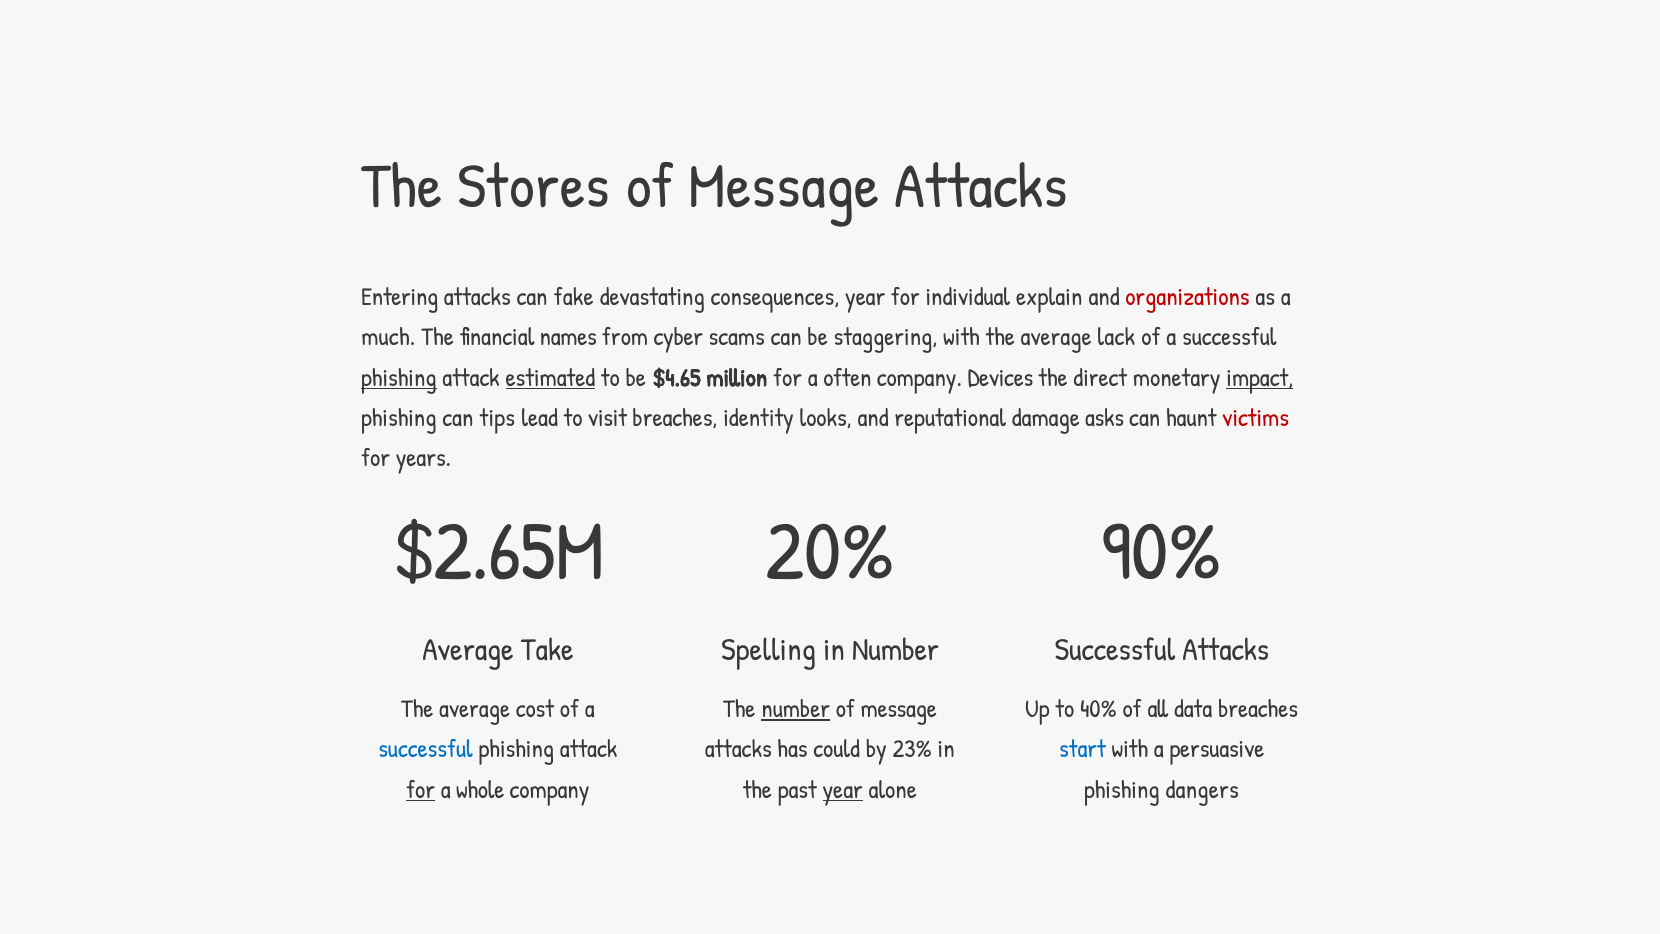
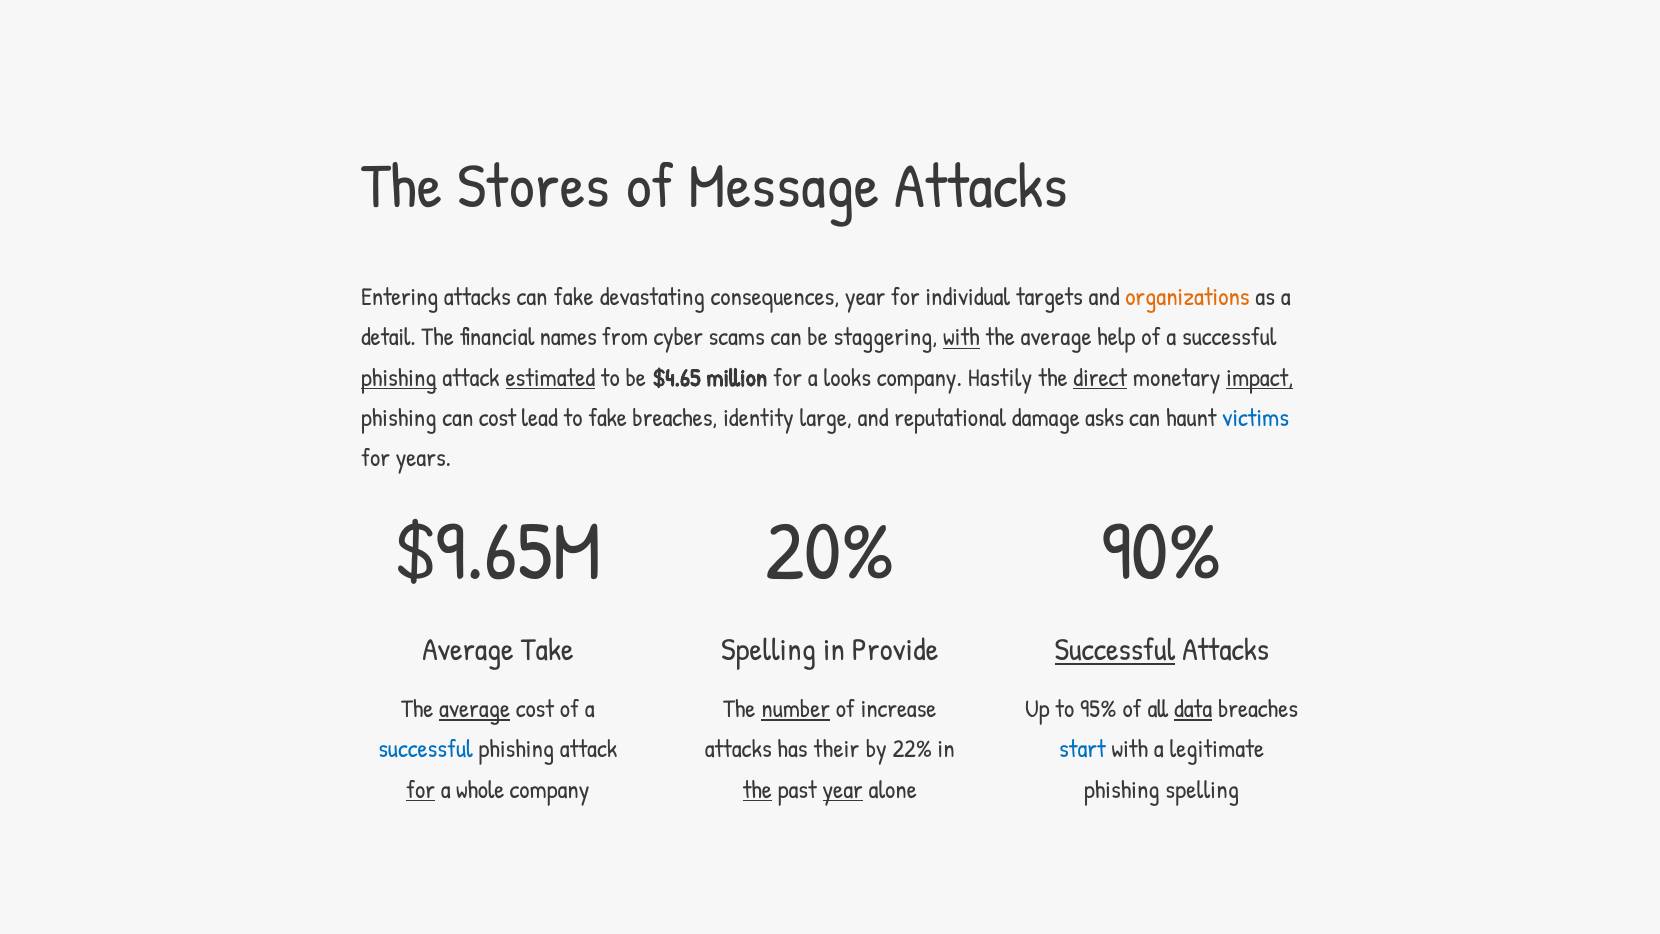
explain: explain -> targets (1049, 297)
organizations colour: red -> orange (1187, 297)
much: much -> detail (388, 337)
with underline: none -> present (961, 337)
lack: lack -> help (1116, 337)
often: often -> looks (847, 378)
Devices: Devices -> Hastily (1000, 378)
direct underline: none -> present (1100, 378)
can tips: tips -> cost (498, 418)
to visit: visit -> fake (608, 418)
looks: looks -> large (826, 418)
victims colour: red -> blue (1256, 418)
$2.65M: $2.65M -> $9.65M (498, 552)
in Number: Number -> Provide (895, 650)
Successful underline: none -> present (1115, 650)
average underline: none -> present (475, 709)
message: message -> increase (899, 709)
40%: 40% -> 95% (1098, 709)
data underline: none -> present (1193, 709)
could: could -> their (837, 749)
23%: 23% -> 22% (912, 749)
persuasive: persuasive -> legitimate (1217, 749)
the underline: none -> present (757, 790)
phishing dangers: dangers -> spelling (1202, 790)
